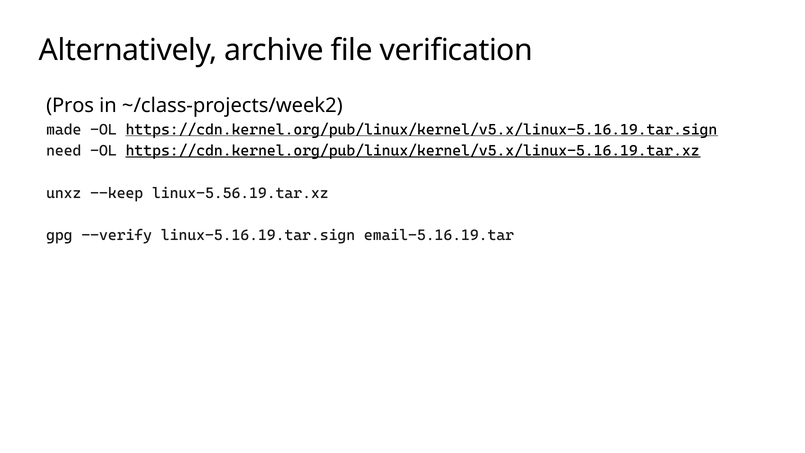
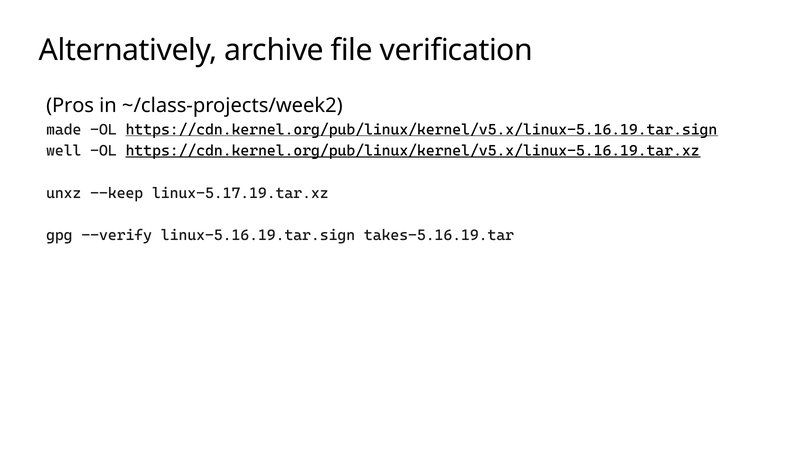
need: need -> well (64, 151)
linux-5.56.19.tar.xz: linux-5.56.19.tar.xz -> linux-5.17.19.tar.xz (240, 193)
email-5.16.19.tar: email-5.16.19.tar -> takes-5.16.19.tar (439, 235)
